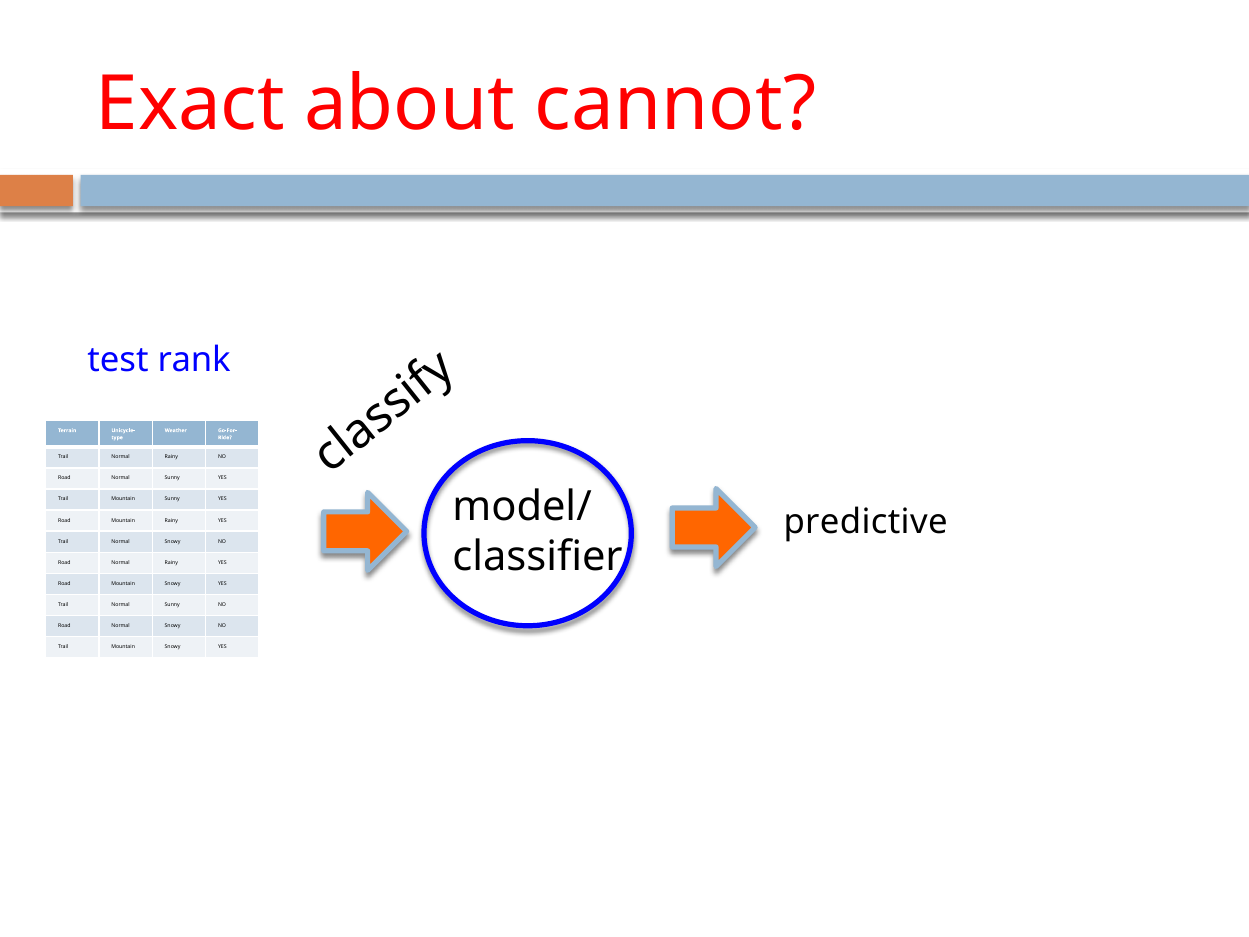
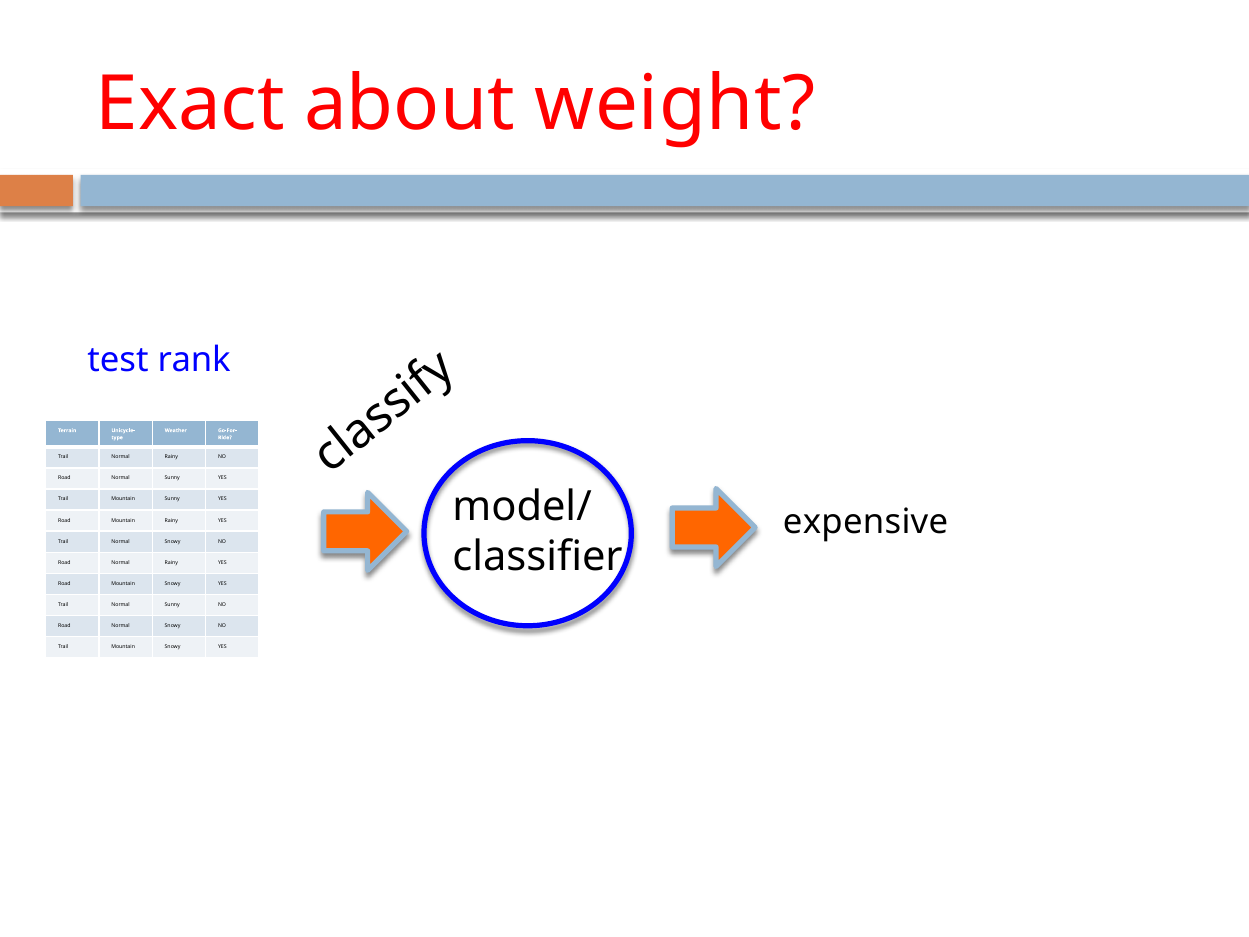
cannot: cannot -> weight (675, 104)
predictive: predictive -> expensive (866, 522)
